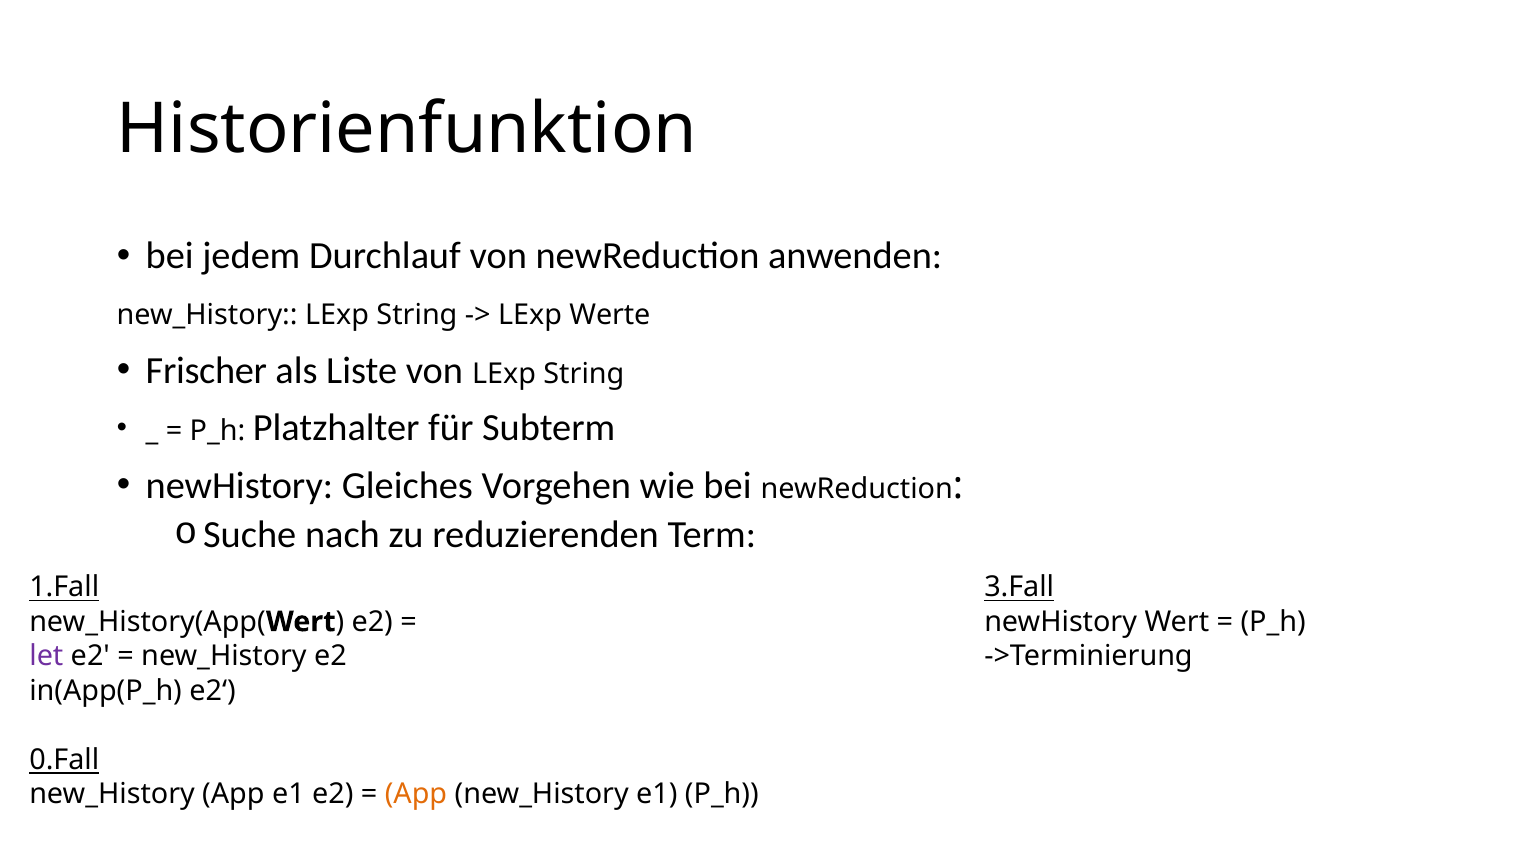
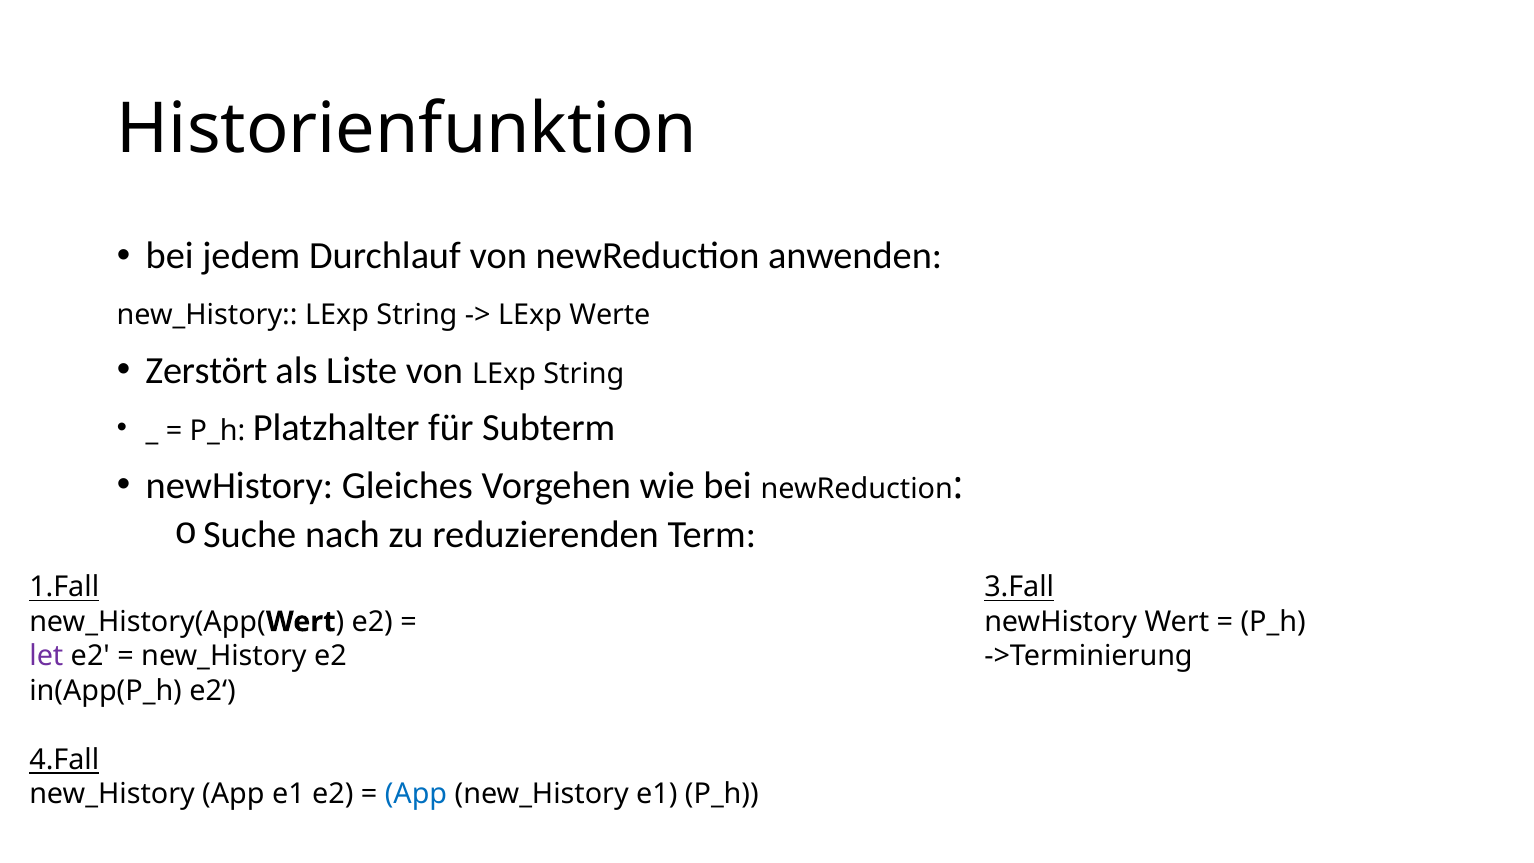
Frischer: Frischer -> Zerstört (206, 371)
0.Fall: 0.Fall -> 4.Fall (64, 760)
App colour: orange -> blue (416, 794)
